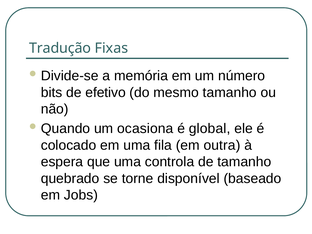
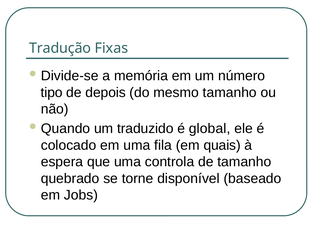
bits: bits -> tipo (52, 92)
efetivo: efetivo -> depois (106, 92)
ocasiona: ocasiona -> traduzido (145, 129)
outra: outra -> quais (222, 145)
